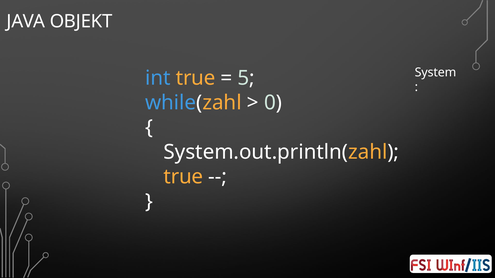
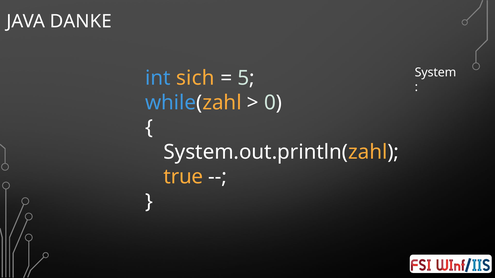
OBJEKT: OBJEKT -> DANKE (81, 22)
int true: true -> sich (195, 78)
